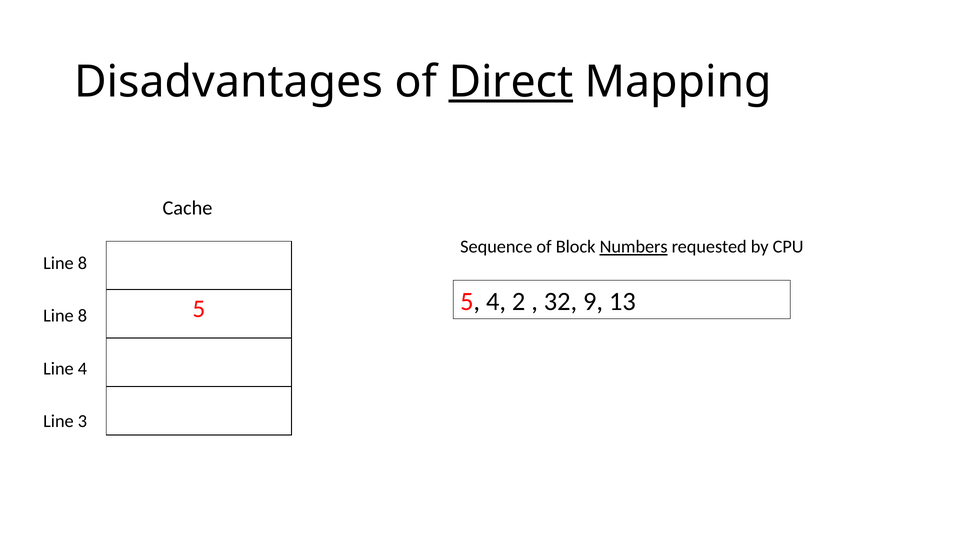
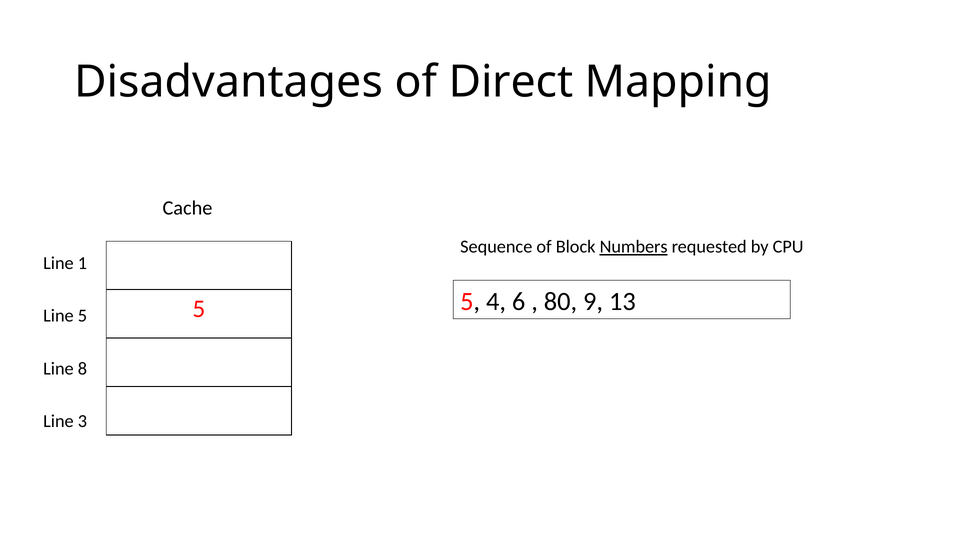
Direct underline: present -> none (511, 82)
8: 8 -> 1 (82, 263)
2: 2 -> 6 (519, 302)
32: 32 -> 80 (560, 302)
8: 8 -> 5 (82, 316)
Line 4: 4 -> 8 (82, 369)
